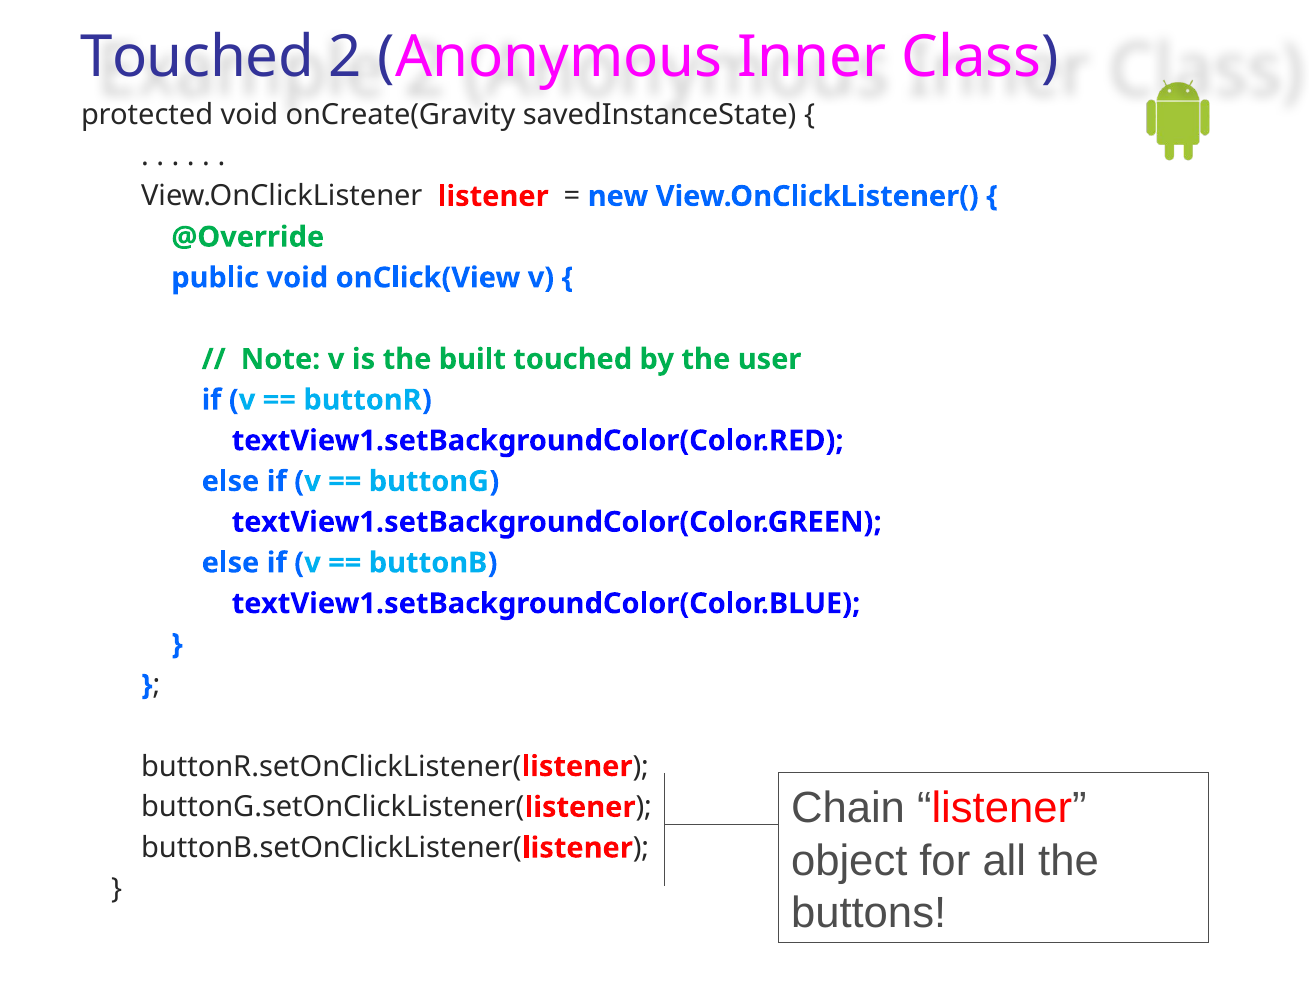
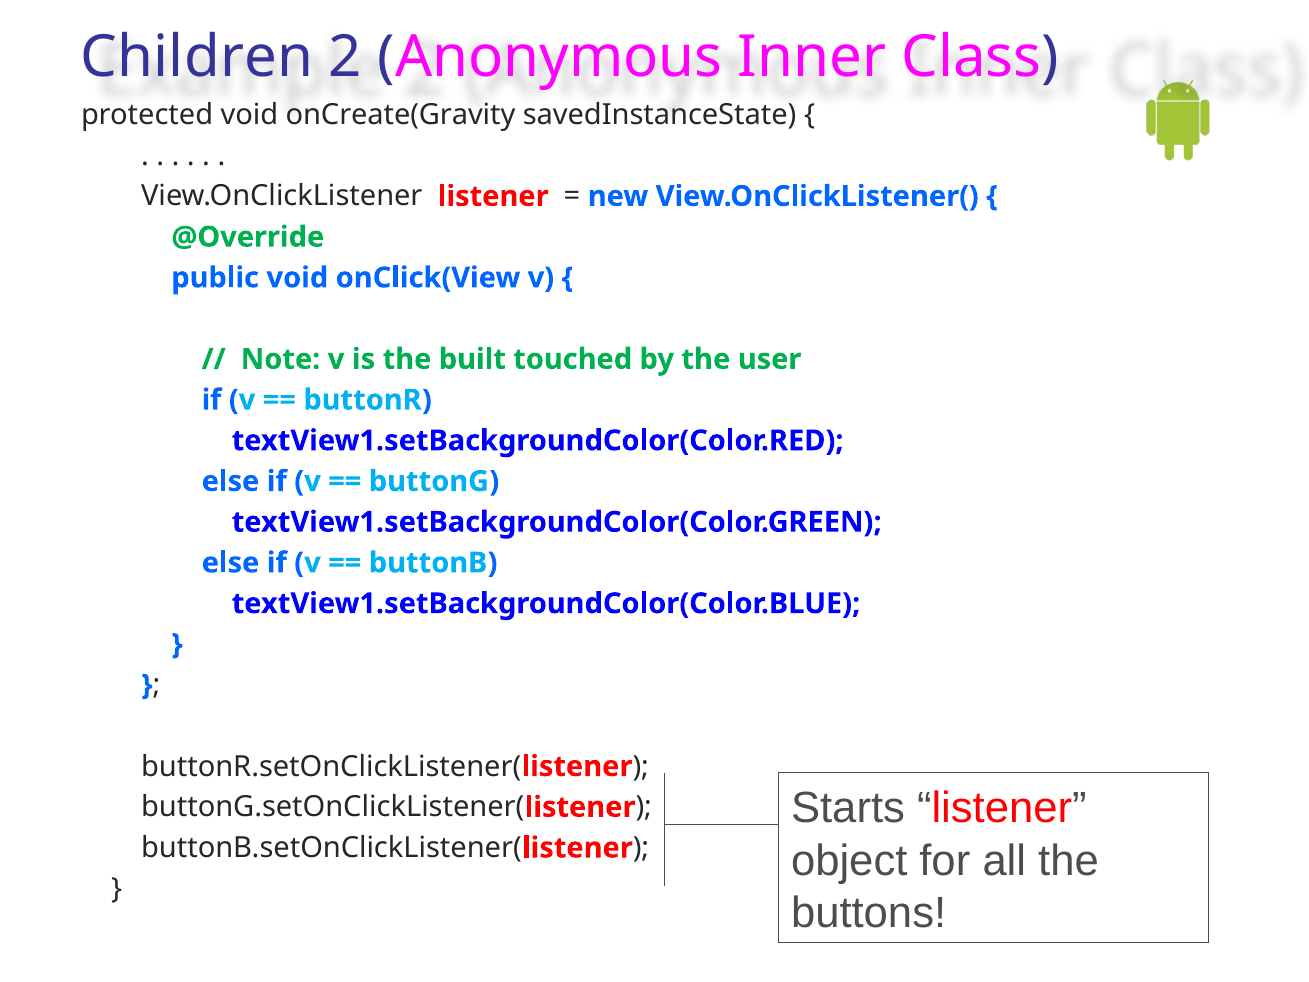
Touched: Touched -> Children (197, 57)
Chain: Chain -> Starts (848, 808)
